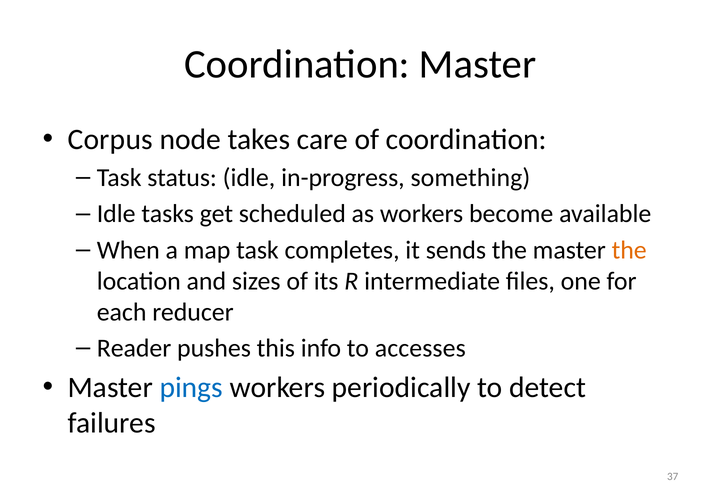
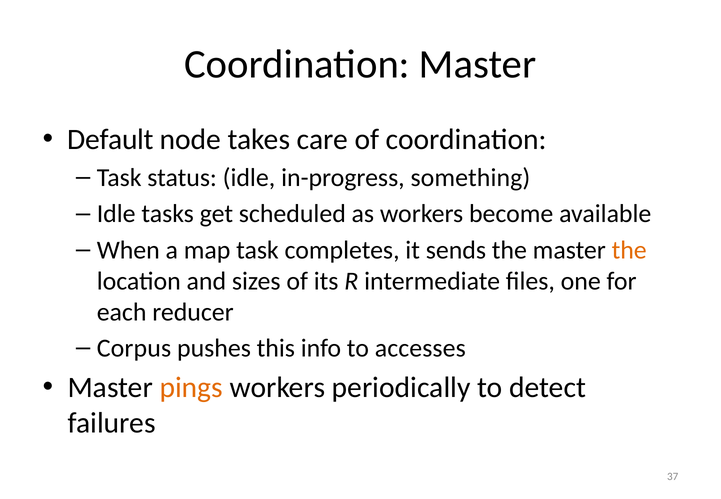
Corpus: Corpus -> Default (110, 140)
Reader: Reader -> Corpus (134, 348)
pings colour: blue -> orange (191, 388)
